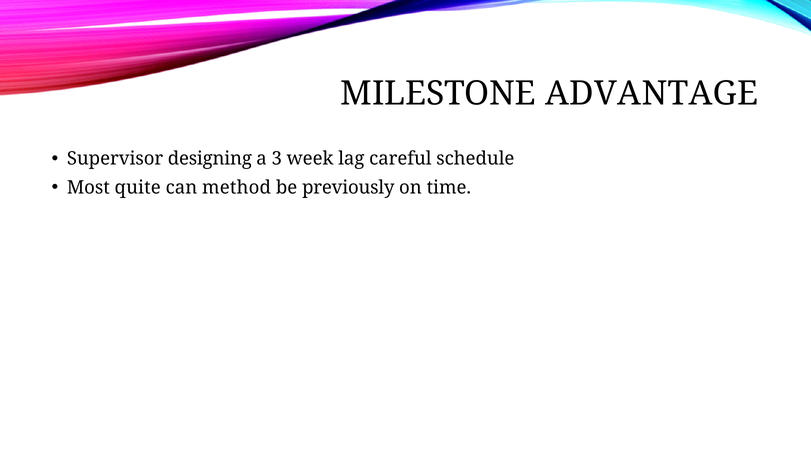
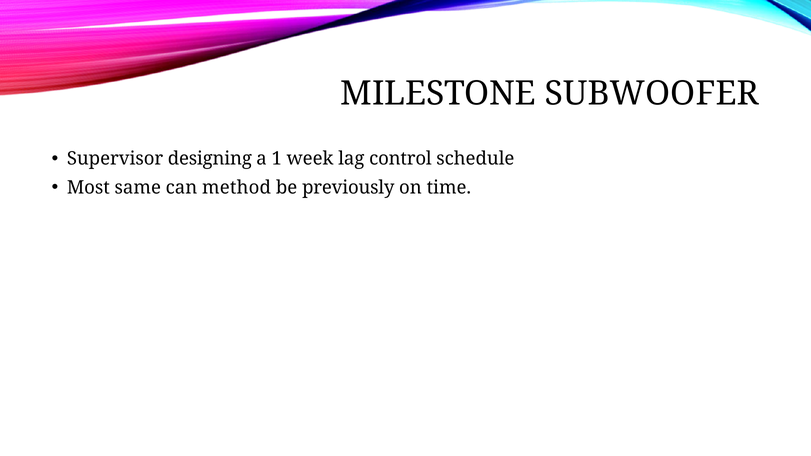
ADVANTAGE: ADVANTAGE -> SUBWOOFER (652, 94)
3: 3 -> 1 (277, 159)
careful: careful -> control (400, 159)
quite: quite -> same (138, 187)
